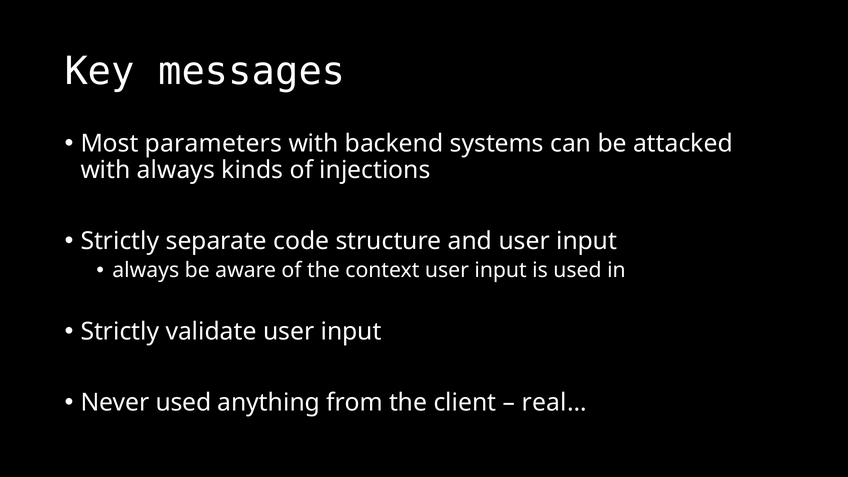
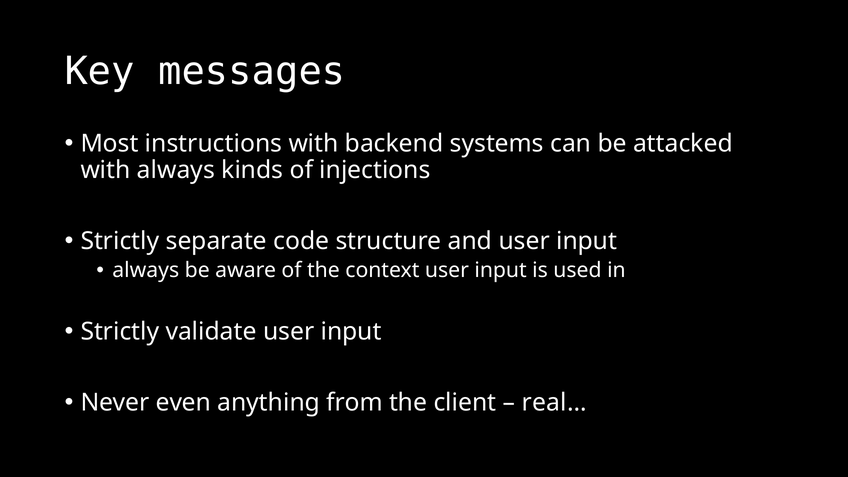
parameters: parameters -> instructions (214, 143)
Never used: used -> even (183, 402)
